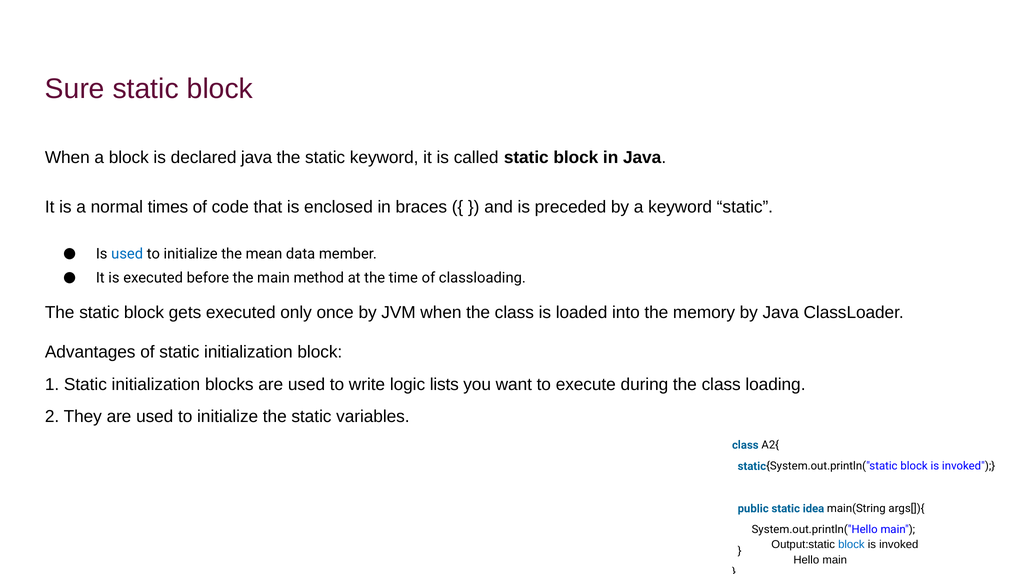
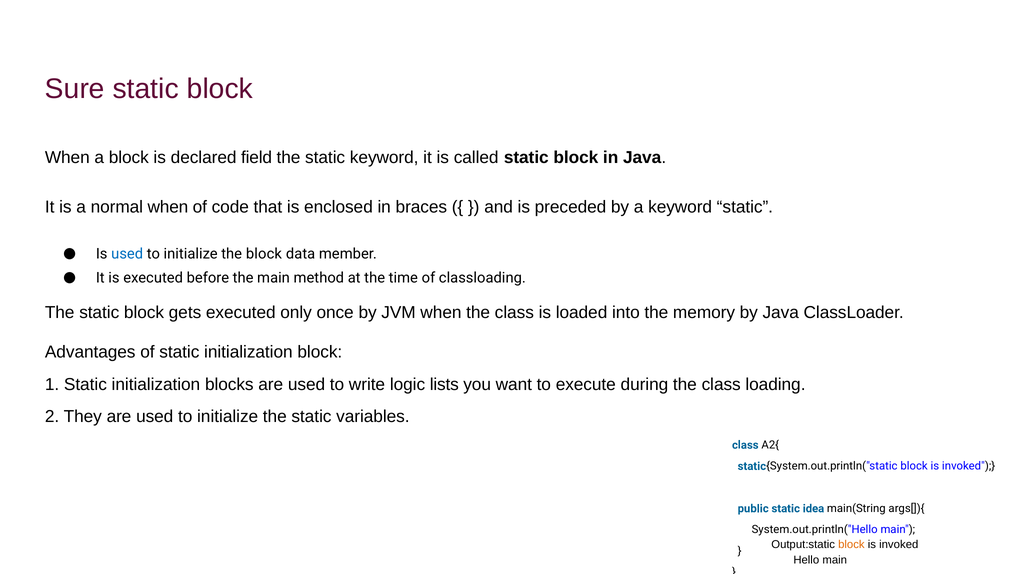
declared java: java -> field (257, 158)
normal times: times -> when (168, 207)
the mean: mean -> block (264, 254)
block colour: blue -> orange (851, 544)
